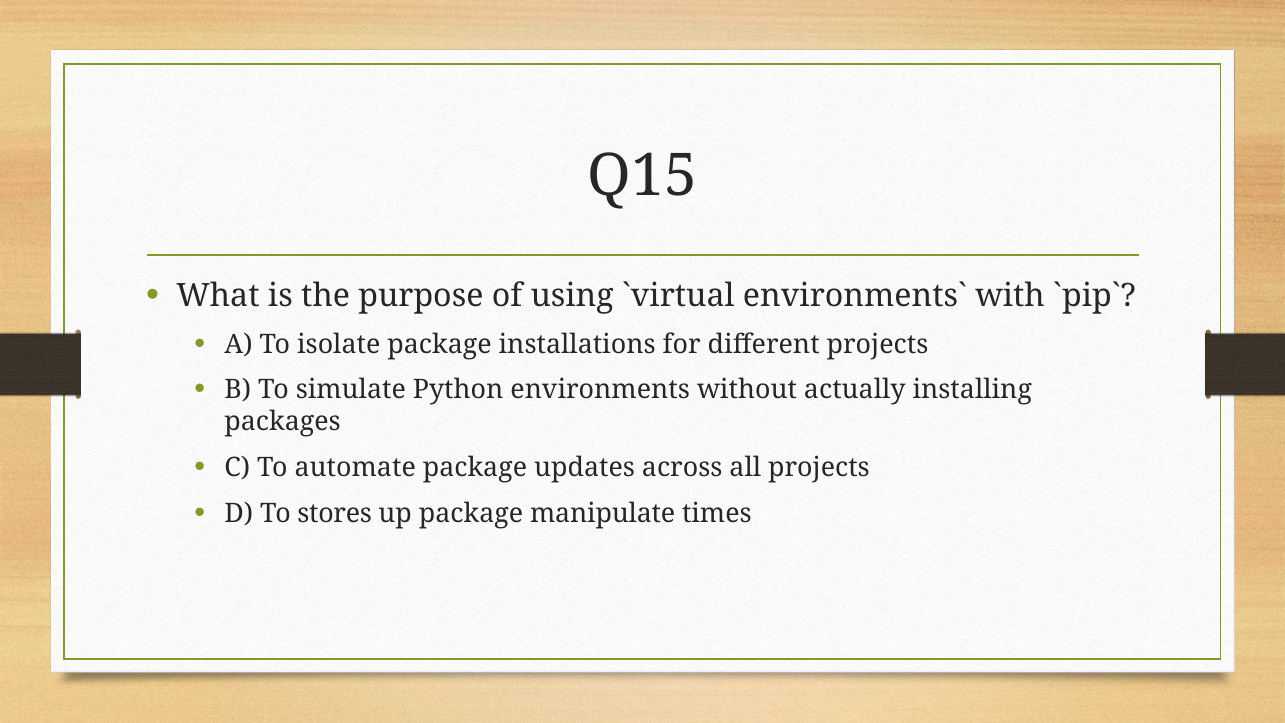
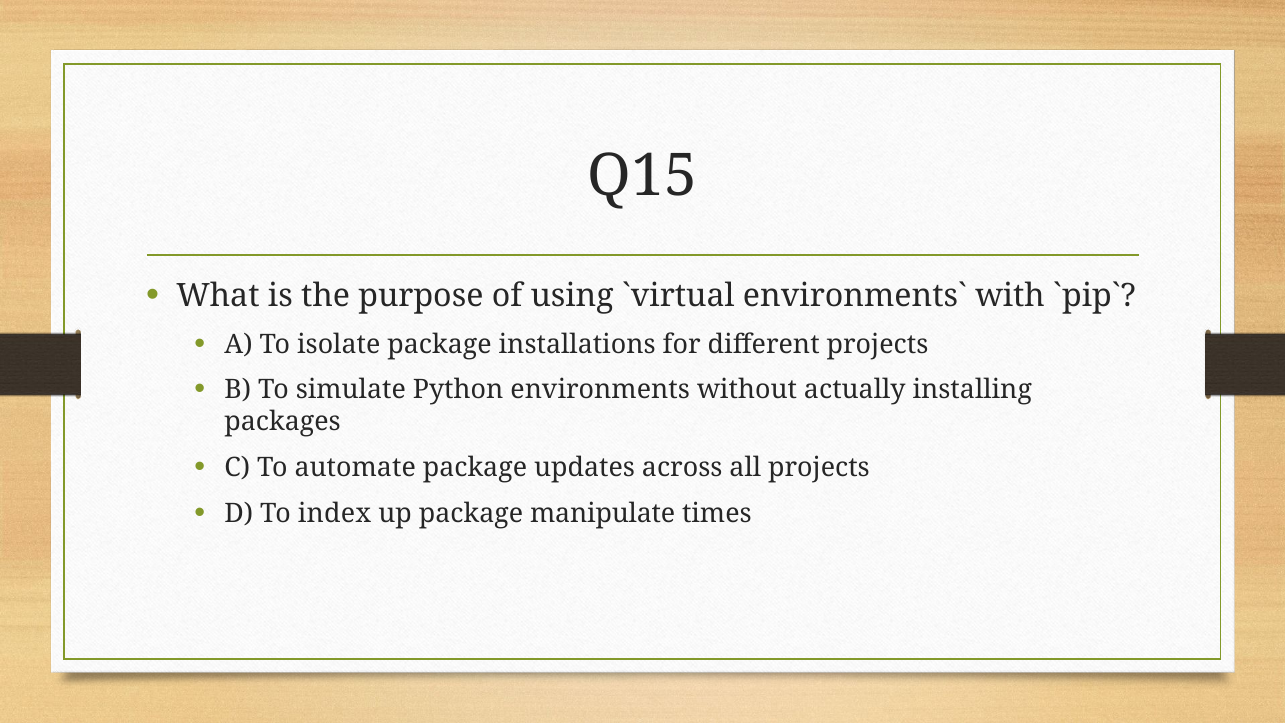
stores: stores -> index (334, 513)
